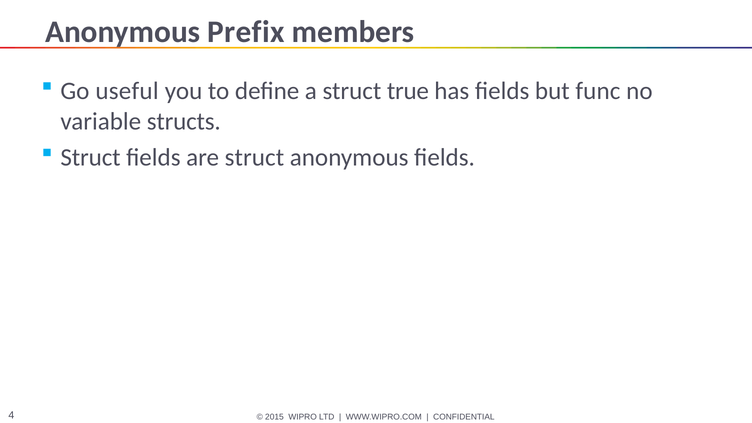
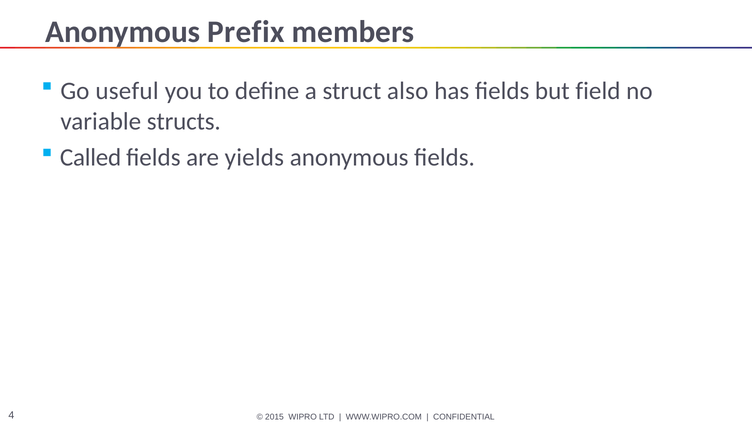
true: true -> also (408, 91)
func: func -> field (598, 91)
Struct: Struct -> Called (91, 158)
are struct: struct -> yields (254, 158)
